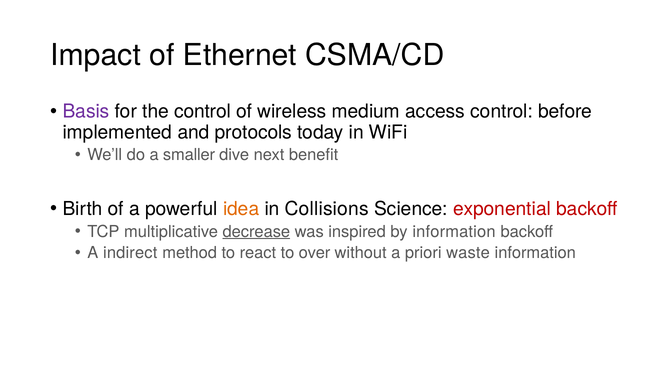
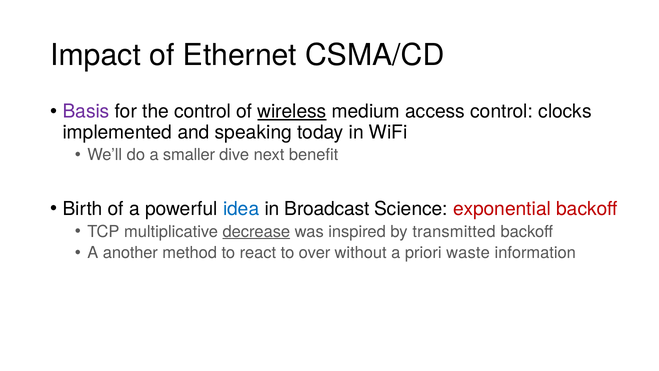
wireless underline: none -> present (292, 111)
before: before -> clocks (565, 111)
protocols: protocols -> speaking (253, 132)
idea colour: orange -> blue (241, 209)
Collisions: Collisions -> Broadcast (327, 209)
by information: information -> transmitted (454, 231)
indirect: indirect -> another (130, 253)
